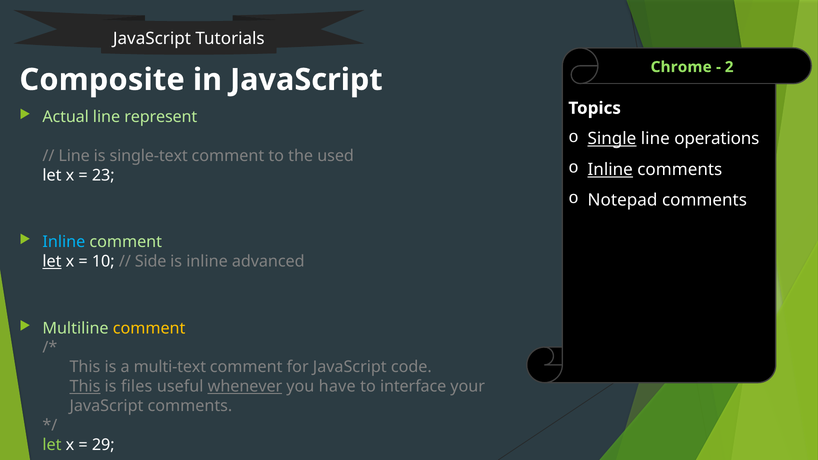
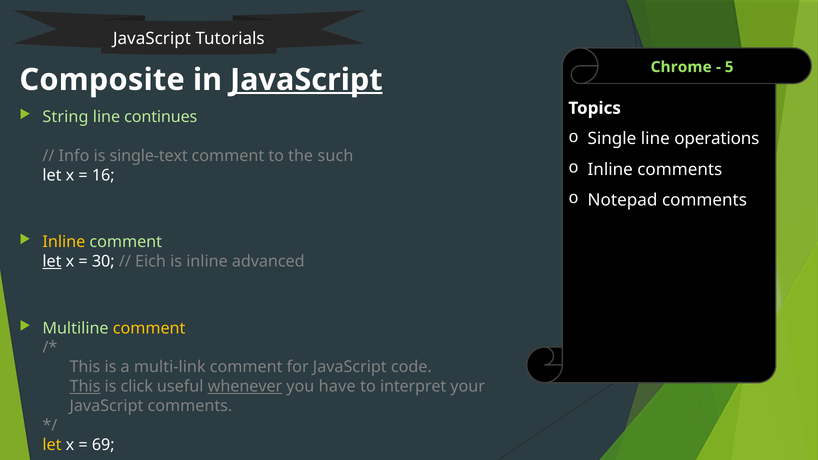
2: 2 -> 5 (729, 67)
JavaScript underline: none -> present (306, 80)
Actual: Actual -> String (66, 117)
represent: represent -> continues (161, 117)
Single underline: present -> none (612, 139)
Line: Line -> Info (74, 156)
used: used -> such (335, 156)
Inline underline: present -> none (610, 170)
23: 23 -> 16 (103, 175)
Inline colour: light blue -> yellow (64, 242)
10: 10 -> 30 (103, 262)
Side: Side -> Eich (151, 262)
multi-text: multi-text -> multi-link (170, 367)
files: files -> click (137, 387)
interface: interface -> interpret (413, 387)
let colour: light green -> yellow (52, 445)
29: 29 -> 69 (103, 445)
